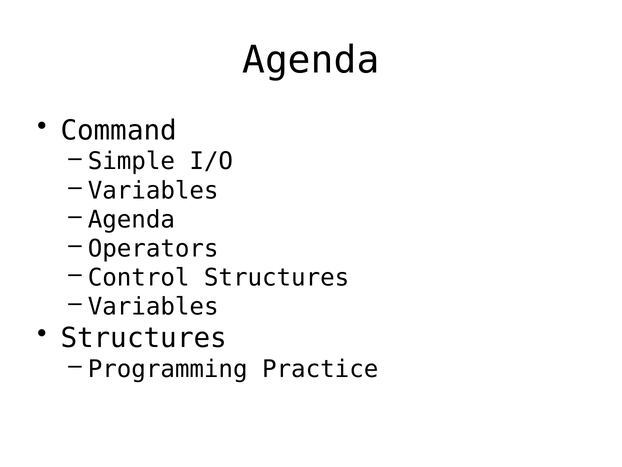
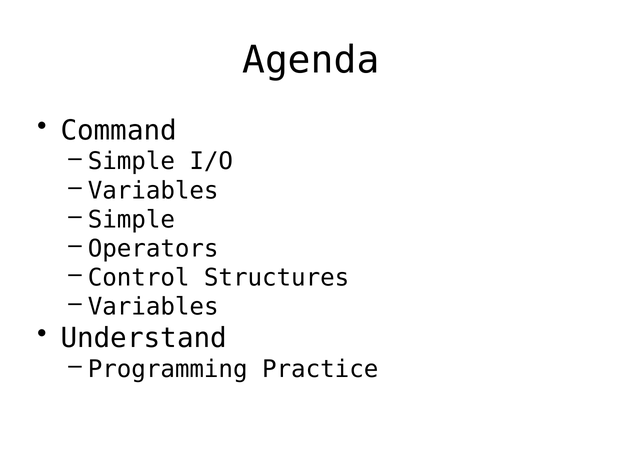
Agenda: Agenda -> Simple (131, 219)
Structures: Structures -> Understand (144, 338)
